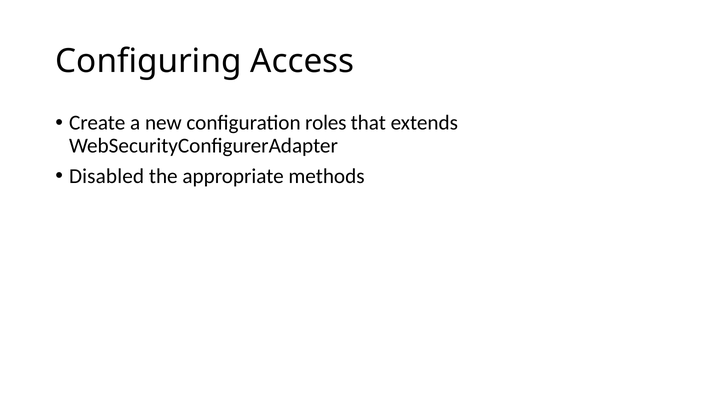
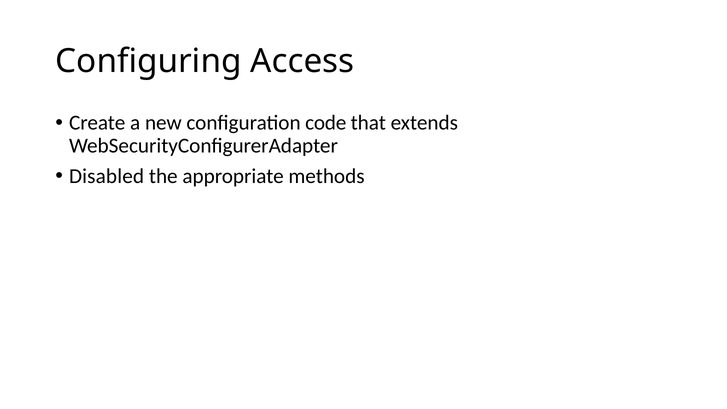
roles: roles -> code (326, 123)
